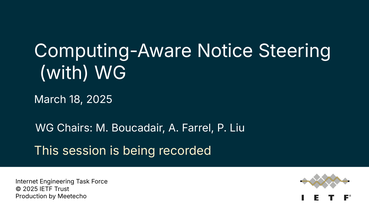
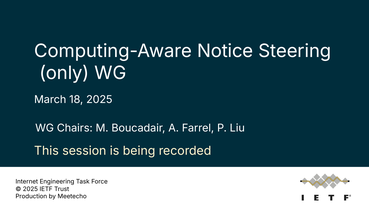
with: with -> only (64, 73)
